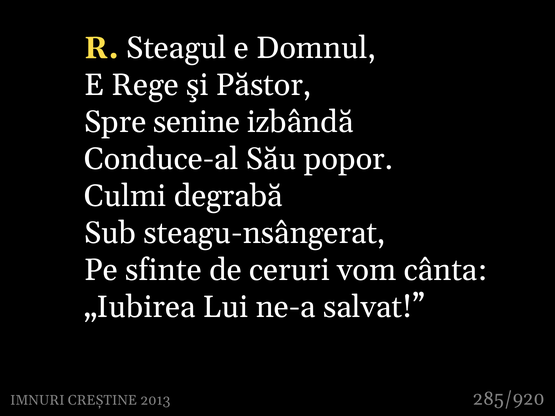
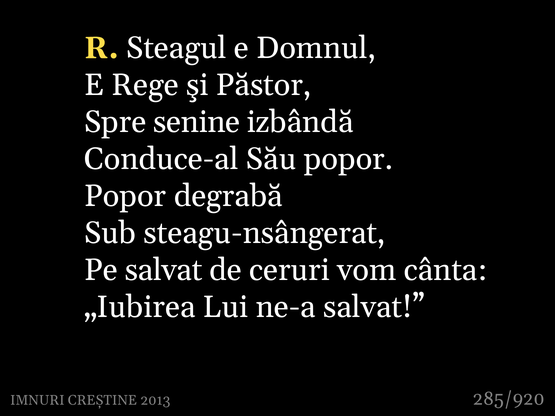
Culmi: Culmi -> Popor (125, 196)
Pe sfinte: sfinte -> salvat (164, 270)
